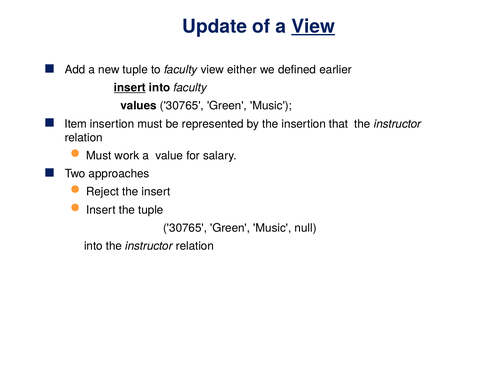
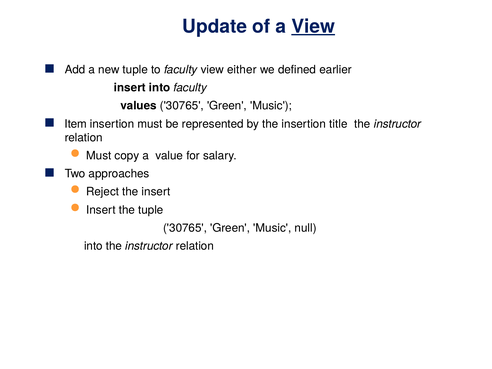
insert underline: present -> none (130, 88)
that: that -> title (338, 124)
work: work -> copy (127, 156)
